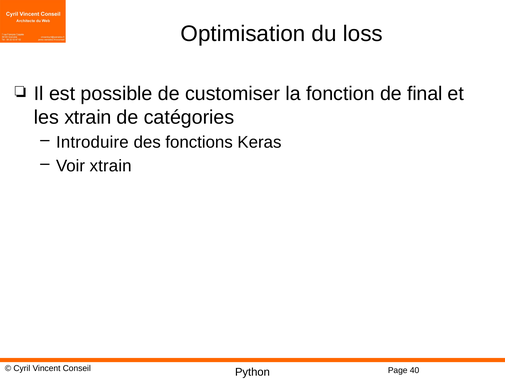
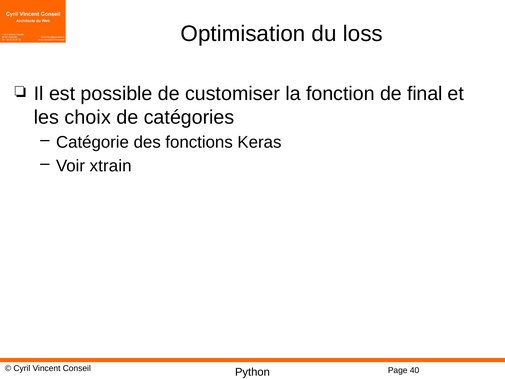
les xtrain: xtrain -> choix (88, 117)
Introduire: Introduire -> Catégorie (92, 142)
